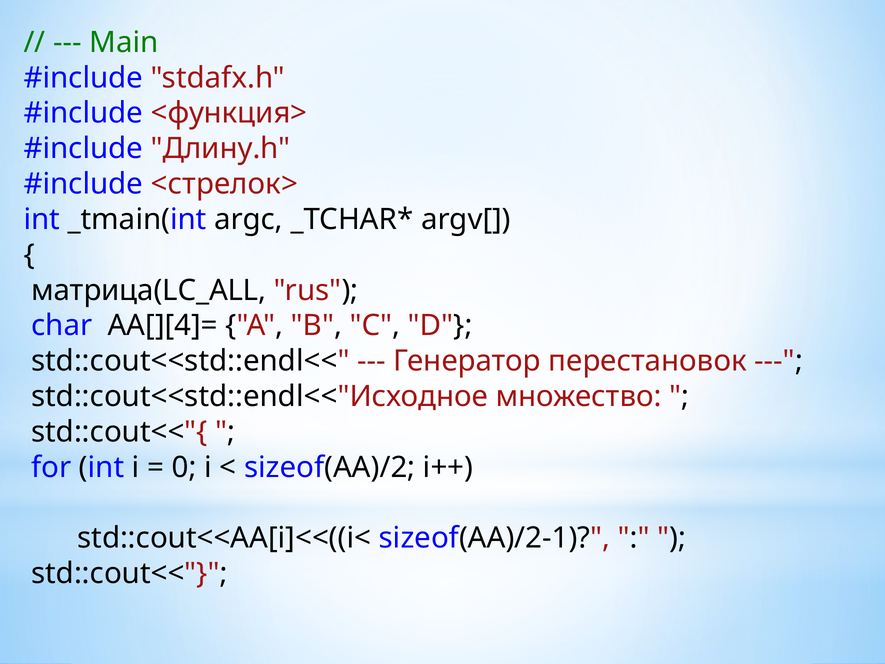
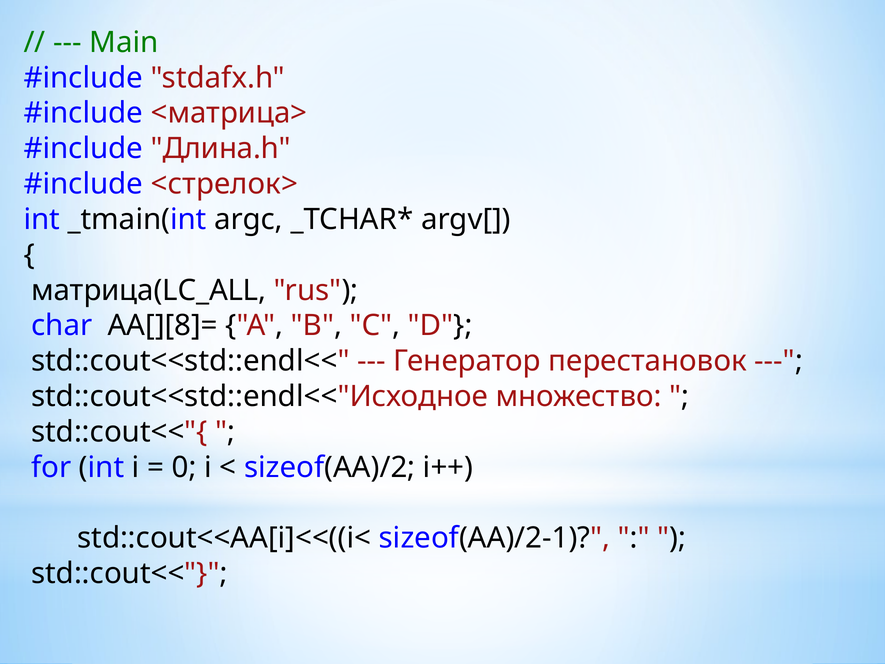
<функция>: <функция> -> <матрица> (229, 113)
Длину.h: Длину.h -> Длина.h (221, 149)
AA[][4]=: AA[][4]= -> AA[][8]= (163, 326)
